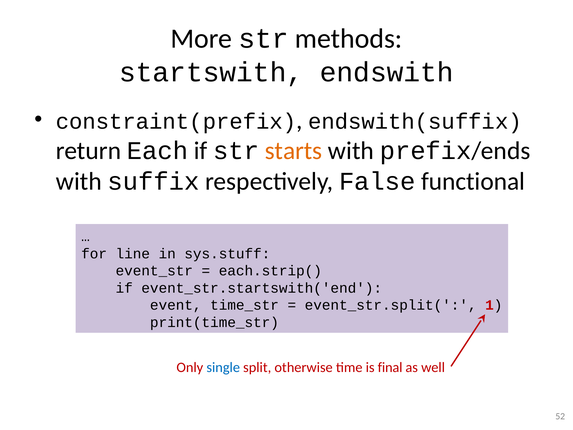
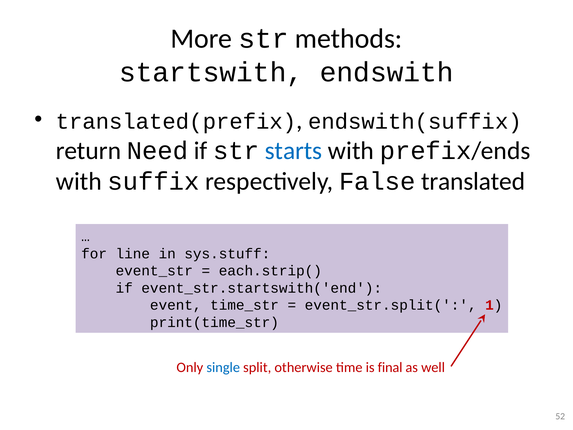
constraint(prefix: constraint(prefix -> translated(prefix (176, 121)
Each: Each -> Need (158, 151)
starts colour: orange -> blue (294, 151)
functional: functional -> translated (473, 181)
